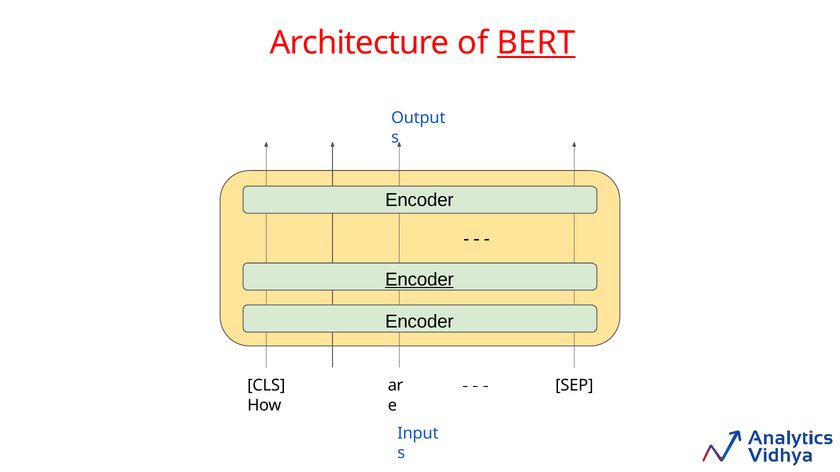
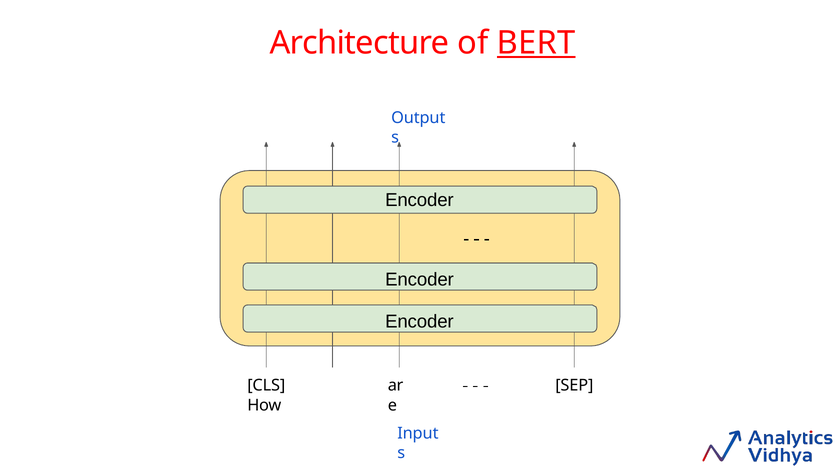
Encoder underline: present -> none (420, 280)
